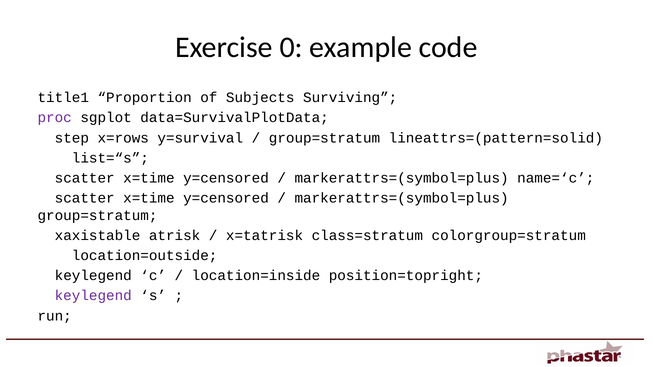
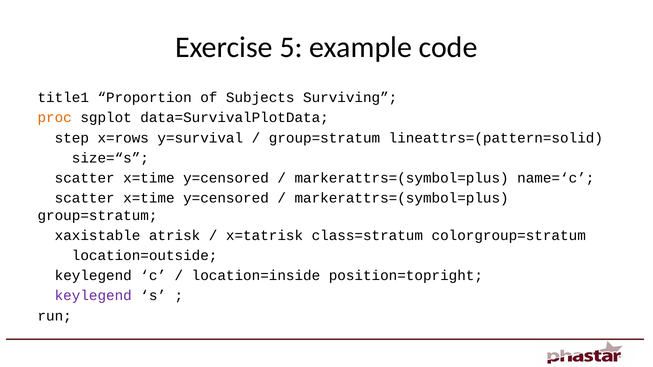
0: 0 -> 5 (291, 47)
proc colour: purple -> orange (55, 118)
list=“s: list=“s -> size=“s (110, 158)
